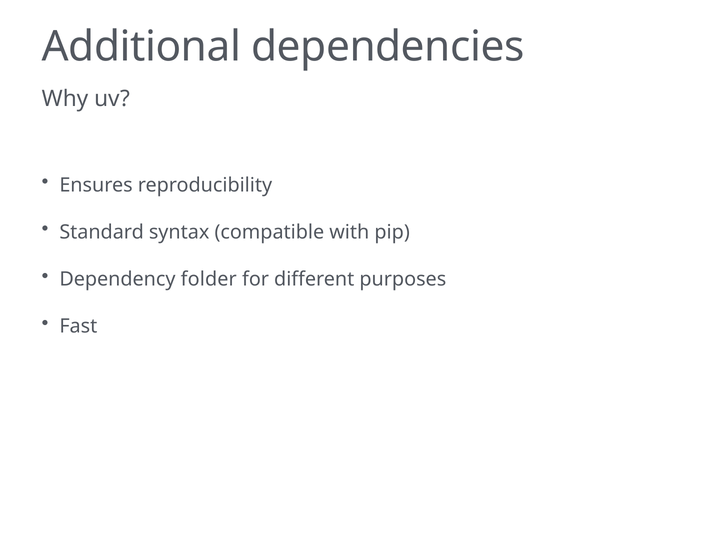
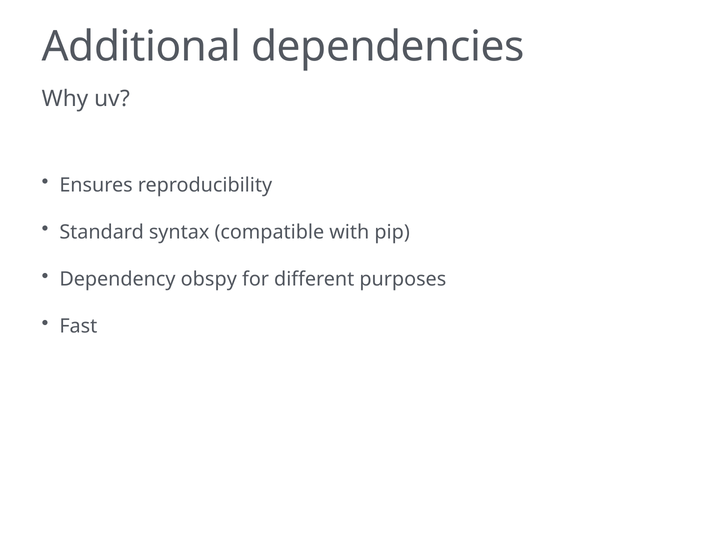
folder: folder -> obspy (209, 279)
